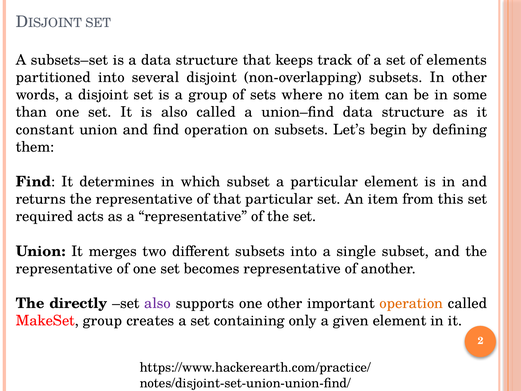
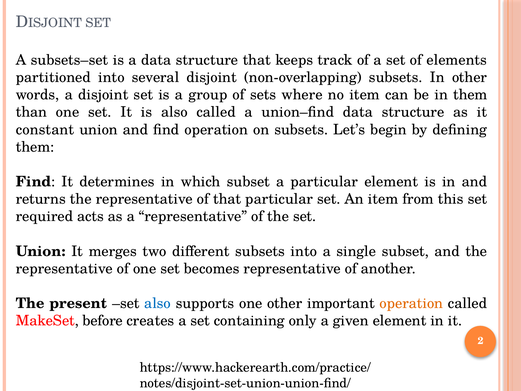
in some: some -> them (470, 95)
directly: directly -> present (78, 303)
also colour: purple -> blue (158, 303)
MakeSet group: group -> before (103, 321)
